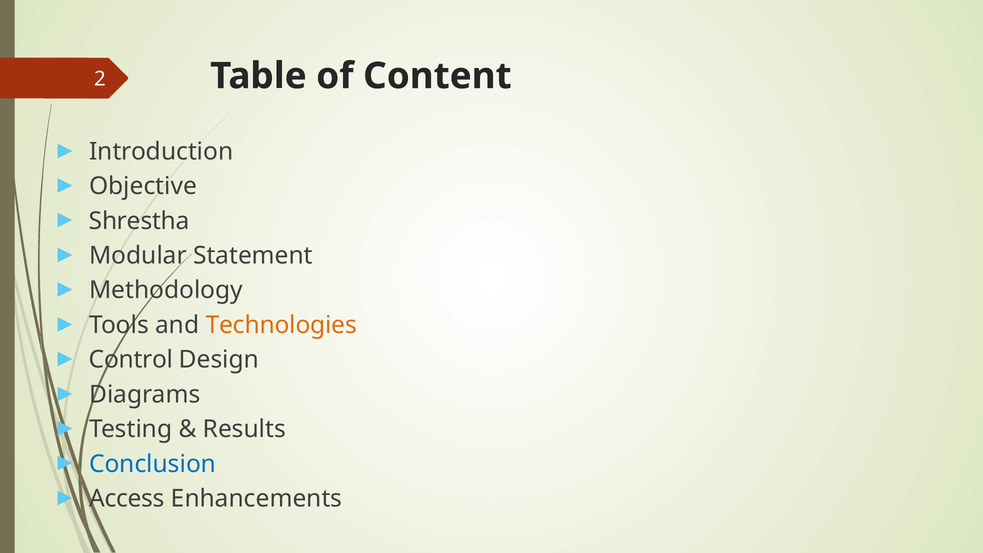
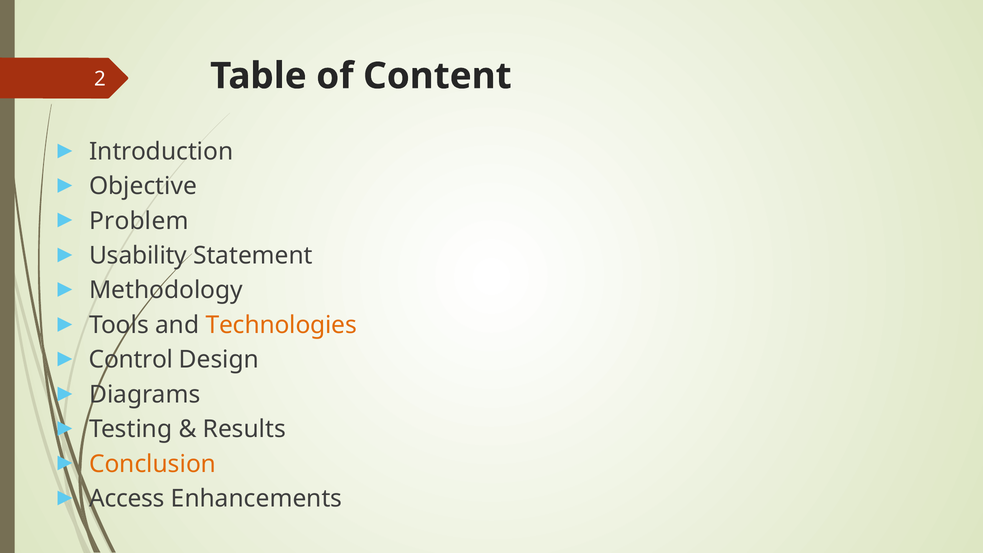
Shrestha: Shrestha -> Problem (139, 221)
Modular: Modular -> Usability (138, 256)
Conclusion colour: blue -> orange (153, 464)
